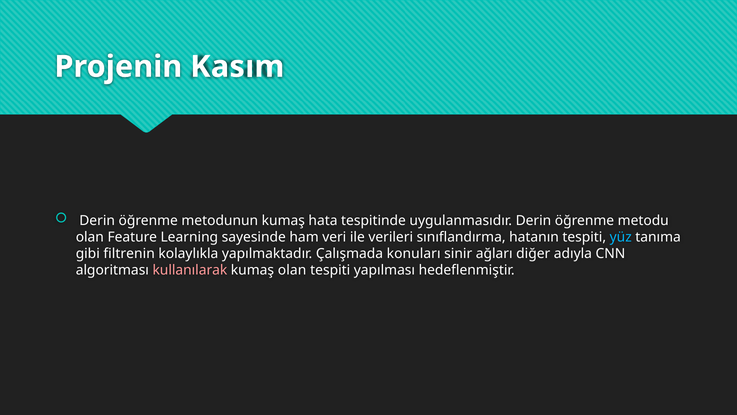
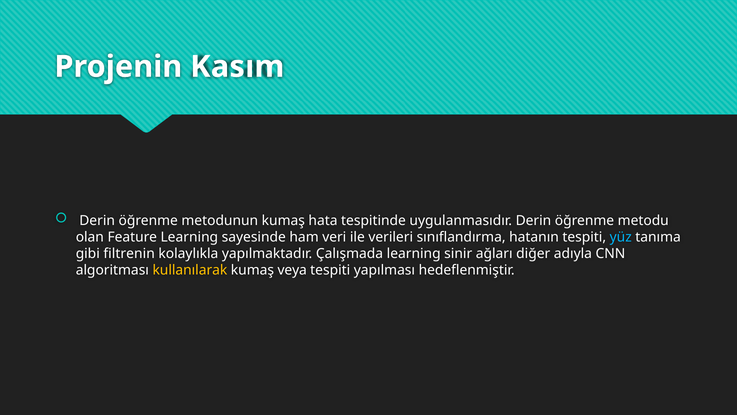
Çalışmada konuları: konuları -> learning (414, 253)
kullanılarak colour: pink -> yellow (190, 270)
kumaş olan: olan -> veya (292, 270)
